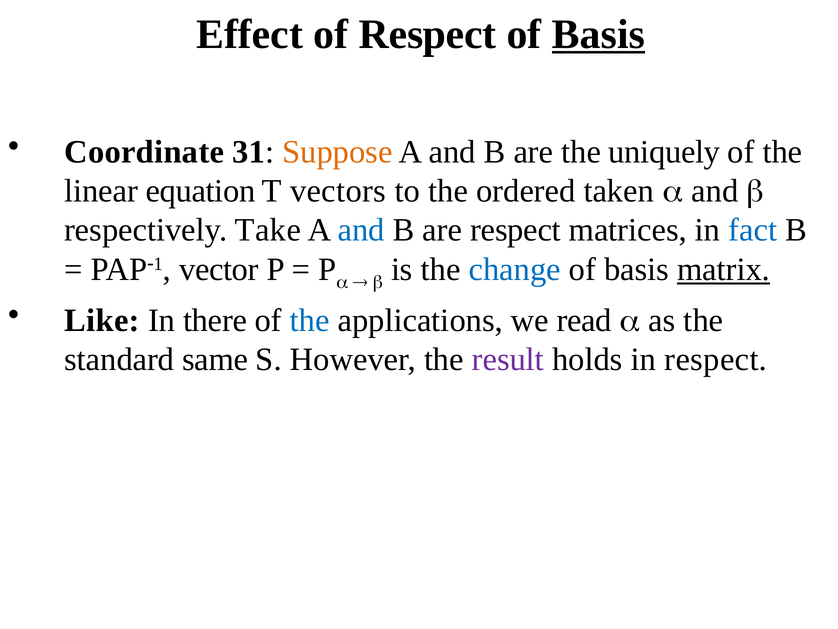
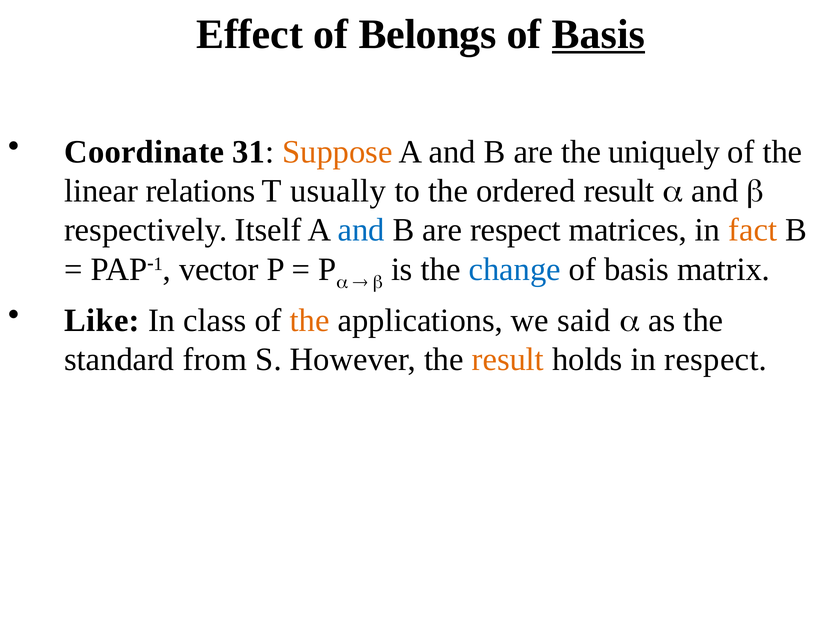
of Respect: Respect -> Belongs (428, 34)
equation: equation -> relations (201, 191)
vectors: vectors -> usually (338, 191)
ordered taken: taken -> result (619, 191)
Take: Take -> Itself (268, 230)
fact colour: blue -> orange (753, 230)
matrix underline: present -> none (724, 269)
there: there -> class (215, 320)
the colour: blue -> orange (310, 320)
read: read -> said (584, 320)
same: same -> from (215, 359)
result colour: purple -> orange (508, 359)
